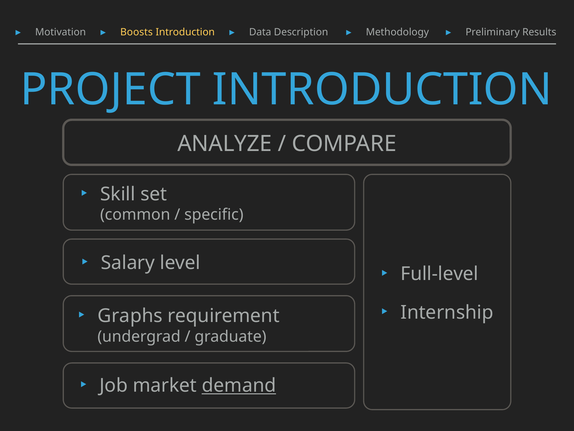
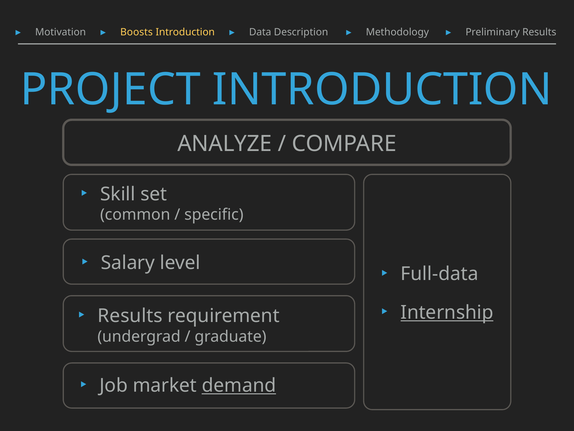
Full-level: Full-level -> Full-data (440, 274)
Internship underline: none -> present (447, 312)
Graphs: Graphs -> Results (130, 316)
